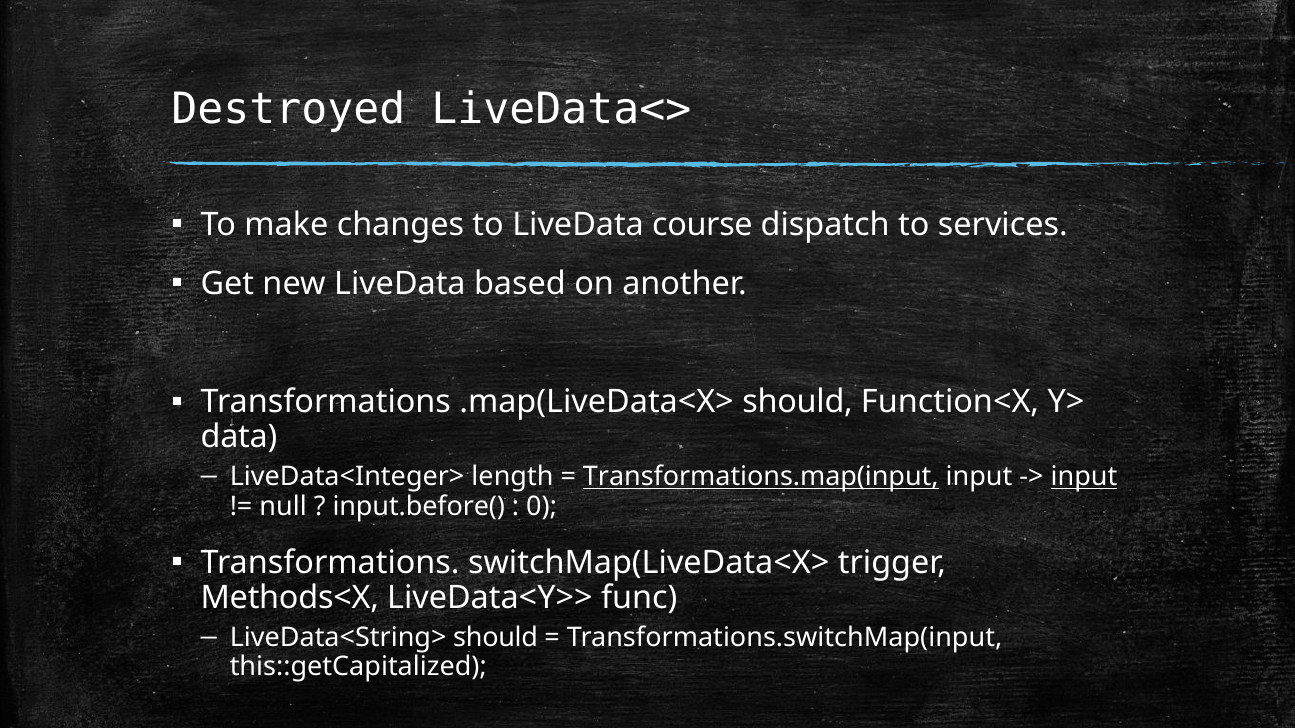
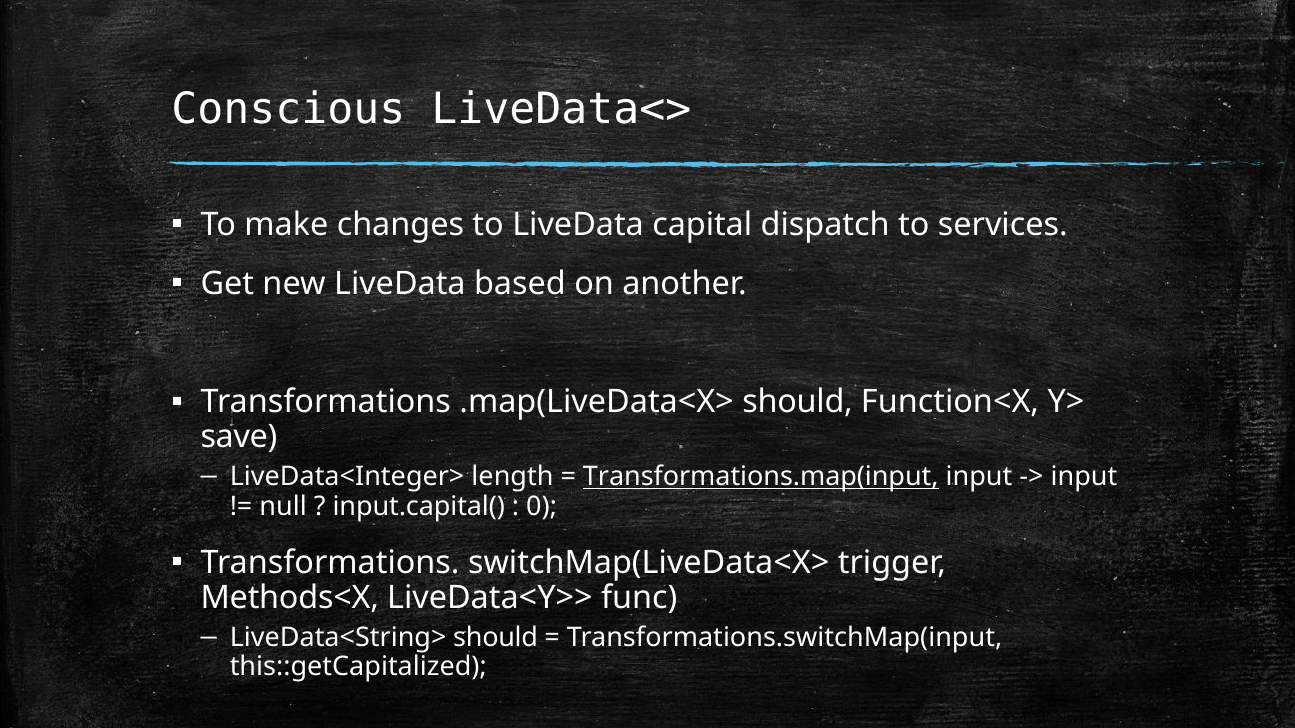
Destroyed: Destroyed -> Conscious (288, 109)
course: course -> capital (702, 225)
data: data -> save (239, 437)
input underline: present -> none (1084, 477)
input.before(: input.before( -> input.capital( (419, 507)
